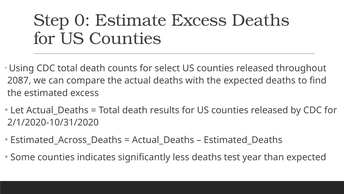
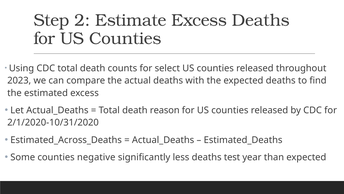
0: 0 -> 2 (82, 20)
2087: 2087 -> 2023 (19, 80)
results: results -> reason (165, 110)
indicates: indicates -> negative (96, 157)
